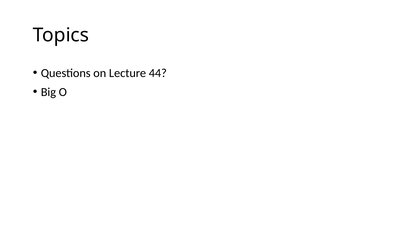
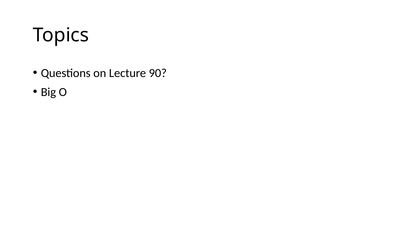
44: 44 -> 90 (158, 73)
